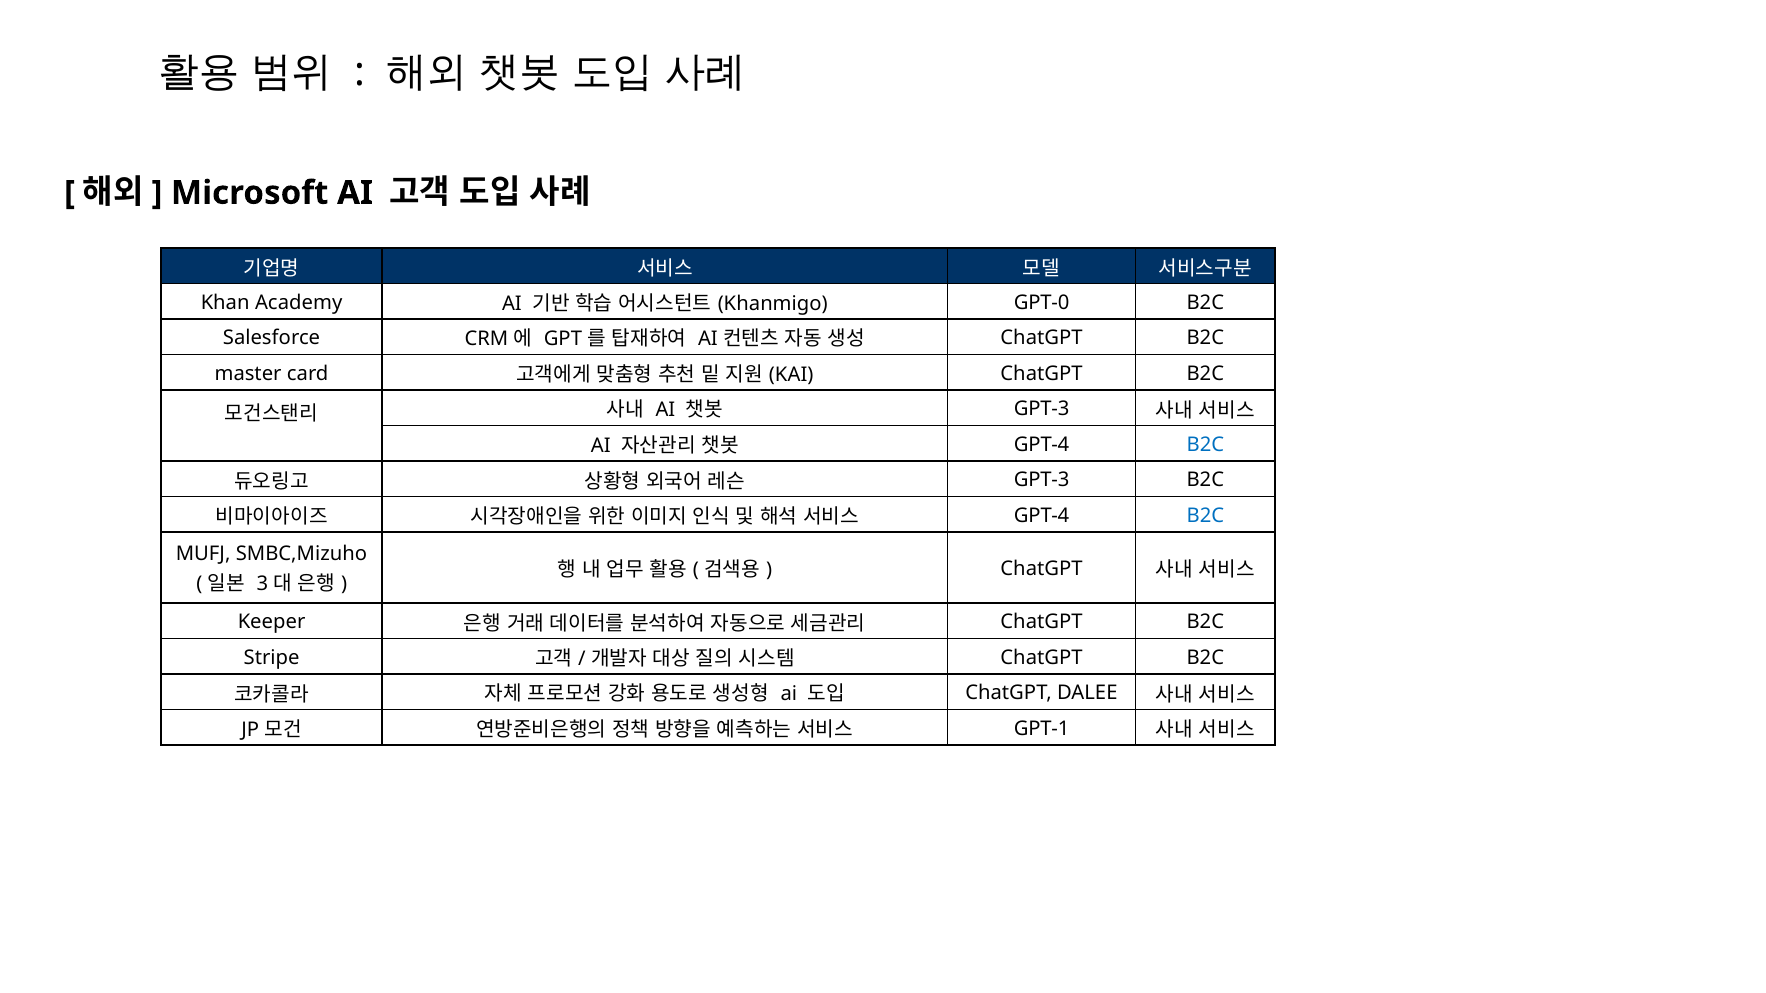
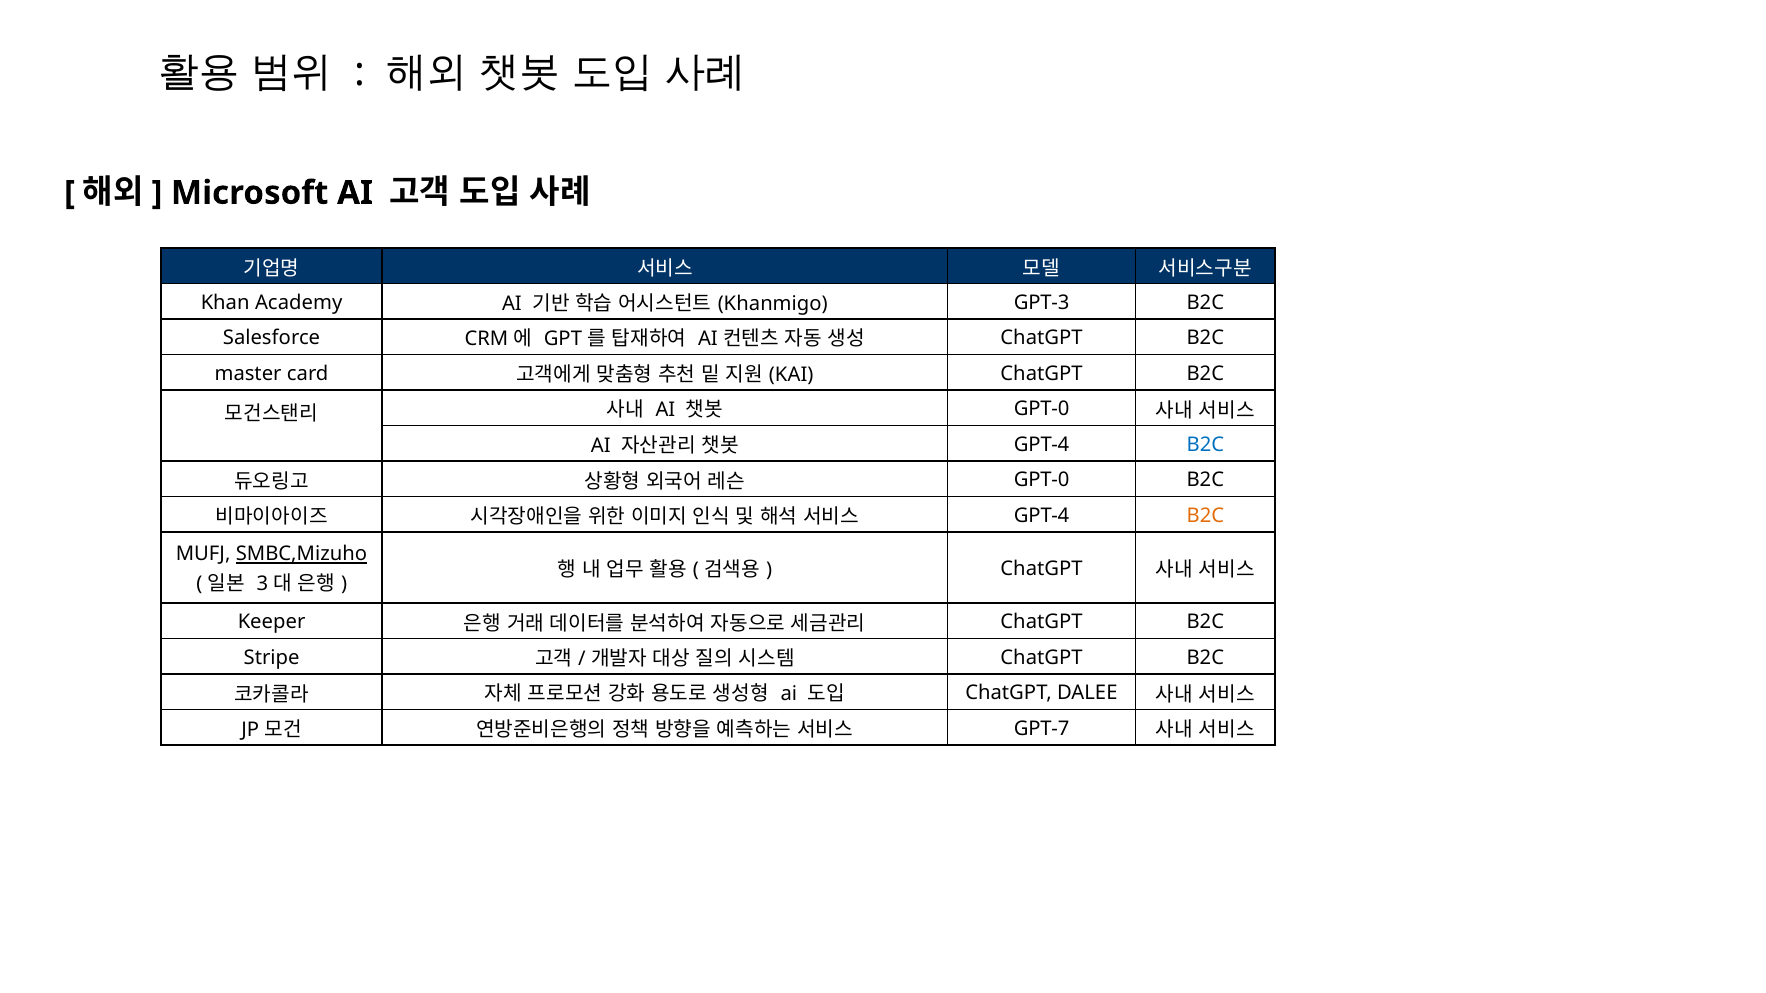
GPT-0: GPT-0 -> GPT-3 (1042, 303)
GPT-3: GPT-3 -> GPT-0 (1042, 409)
GPT-3: GPT-3 -> GPT-0 (1042, 480)
B2C colour: blue -> orange (1205, 516)
SMBC,Mizuho underline: none -> present (301, 554)
GPT-1: GPT-1 -> GPT-7 (1042, 729)
